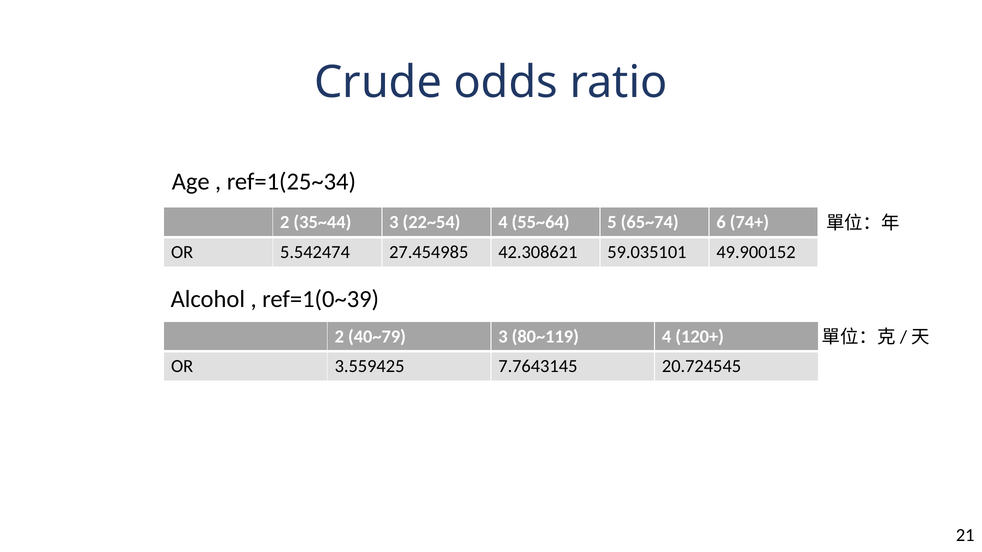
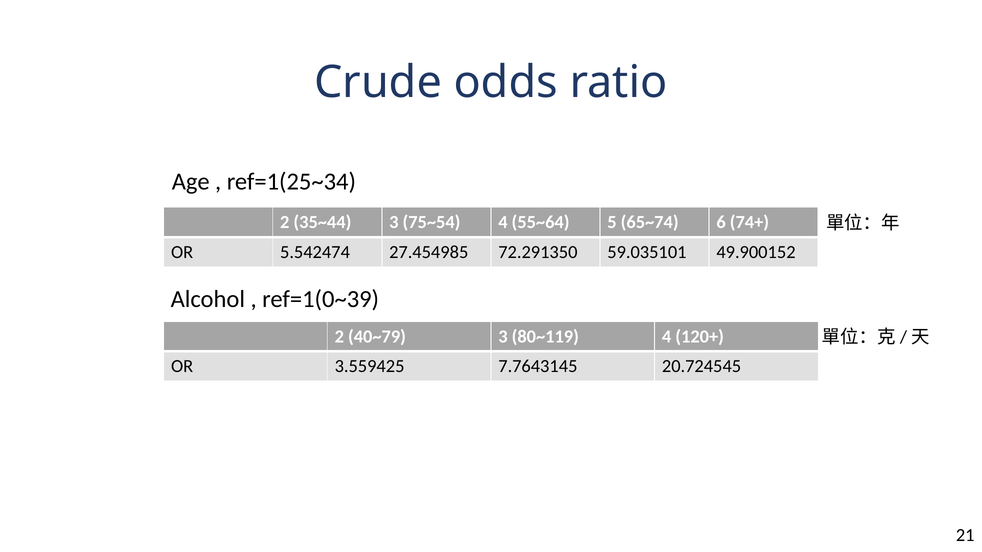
22~54: 22~54 -> 75~54 (431, 223)
42.308621: 42.308621 -> 72.291350 (538, 252)
